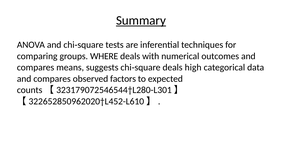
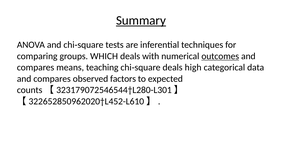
WHERE: WHERE -> WHICH (104, 56)
outcomes underline: none -> present (220, 56)
suggests: suggests -> teaching (102, 67)
